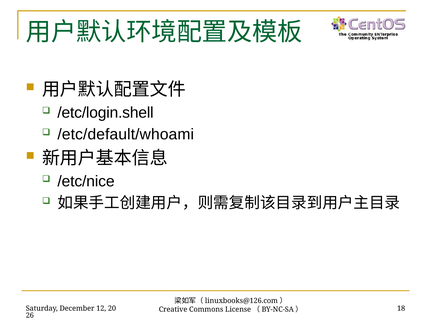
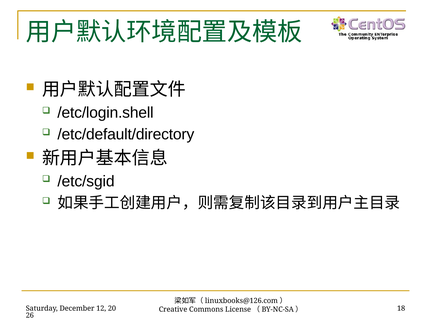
/etc/default/whoami: /etc/default/whoami -> /etc/default/directory (126, 134)
/etc/nice: /etc/nice -> /etc/sgid (86, 181)
